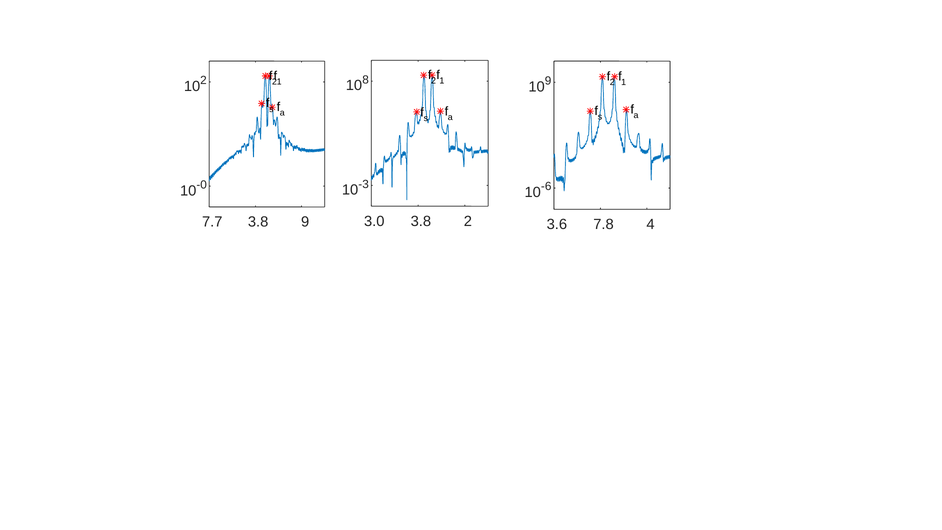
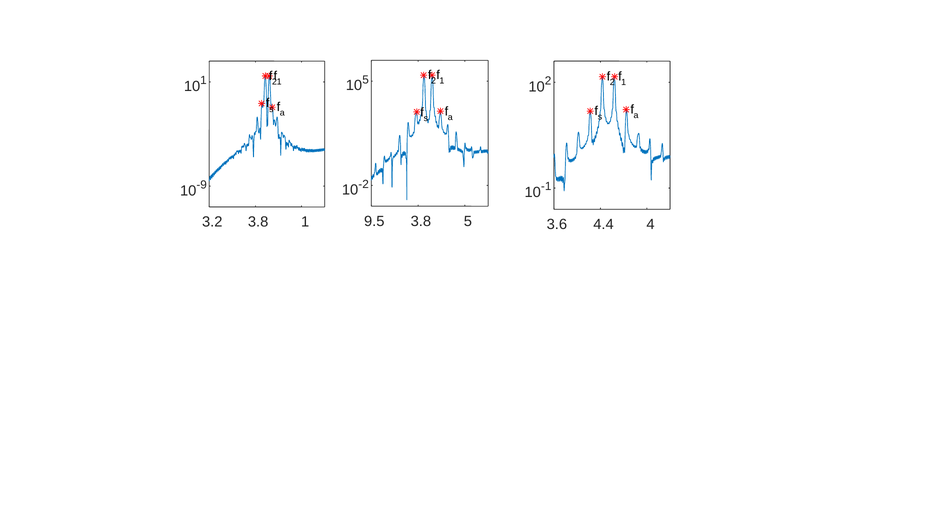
10 8: 8 -> 5 (366, 80)
10 2: 2 -> 1 (204, 80)
10 9: 9 -> 2 (548, 81)
-3: -3 -> -2 (364, 184)
-0: -0 -> -9 (202, 185)
-6: -6 -> -1 (546, 186)
3.0: 3.0 -> 9.5 (374, 221)
3.8 2: 2 -> 5 (468, 221)
7.7: 7.7 -> 3.2 (212, 222)
3.8 9: 9 -> 1 (305, 222)
7.8: 7.8 -> 4.4 (604, 224)
